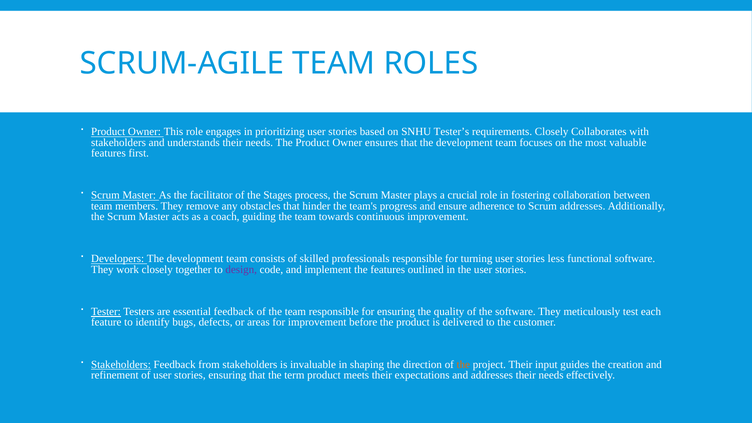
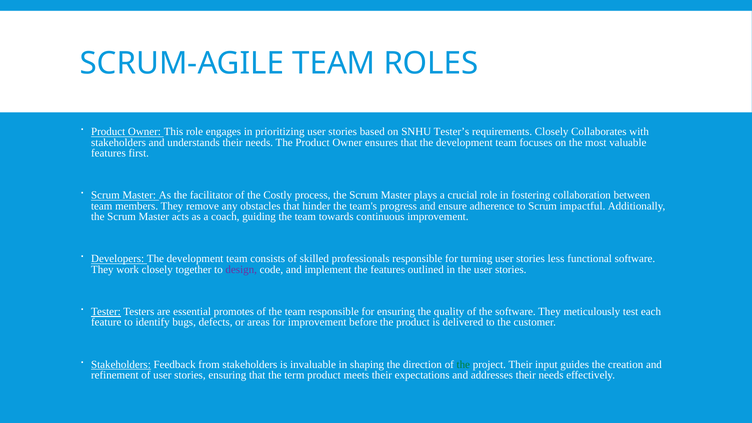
Stages: Stages -> Costly (278, 195)
Scrum addresses: addresses -> impactful (583, 206)
essential feedback: feedback -> promotes (234, 312)
the colour: orange -> green (463, 364)
